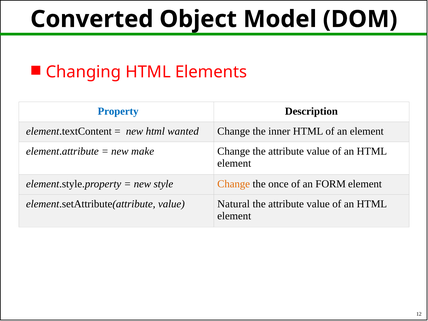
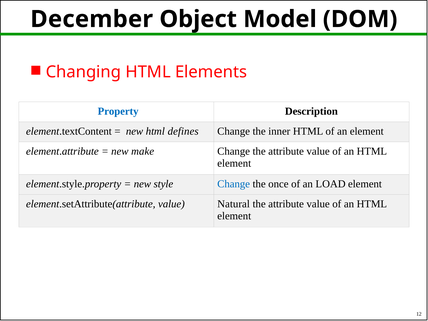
Converted: Converted -> December (92, 19)
wanted: wanted -> defines (183, 131)
Change colour: orange -> blue (234, 184)
FORM: FORM -> LOAD (331, 184)
